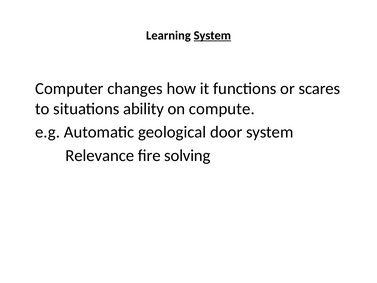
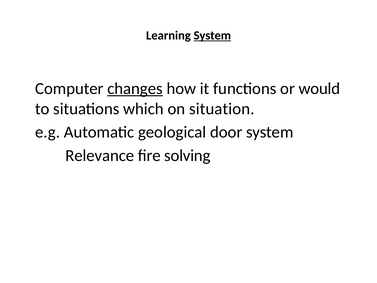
changes underline: none -> present (135, 89)
scares: scares -> would (319, 89)
ability: ability -> which (143, 109)
compute: compute -> situation (222, 109)
